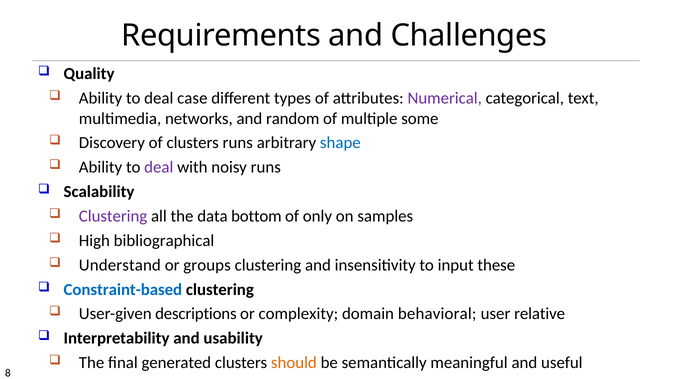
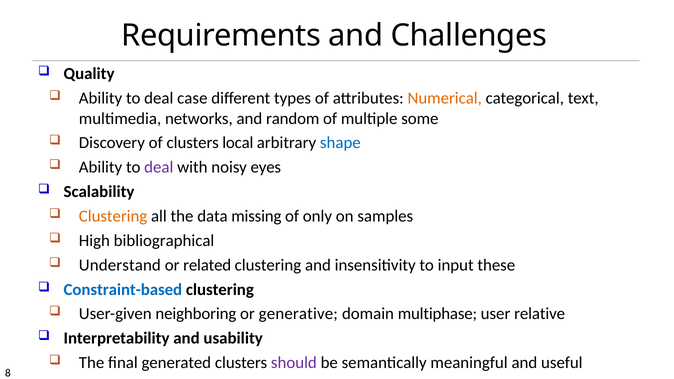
Numerical colour: purple -> orange (445, 98)
clusters runs: runs -> local (238, 143)
noisy runs: runs -> eyes (266, 167)
Clustering colour: purple -> orange (113, 216)
bottom: bottom -> missing (256, 216)
groups: groups -> related (207, 265)
descriptions: descriptions -> neighboring (196, 314)
complexity: complexity -> generative (298, 314)
behavioral: behavioral -> multiphase (437, 314)
should colour: orange -> purple (294, 363)
